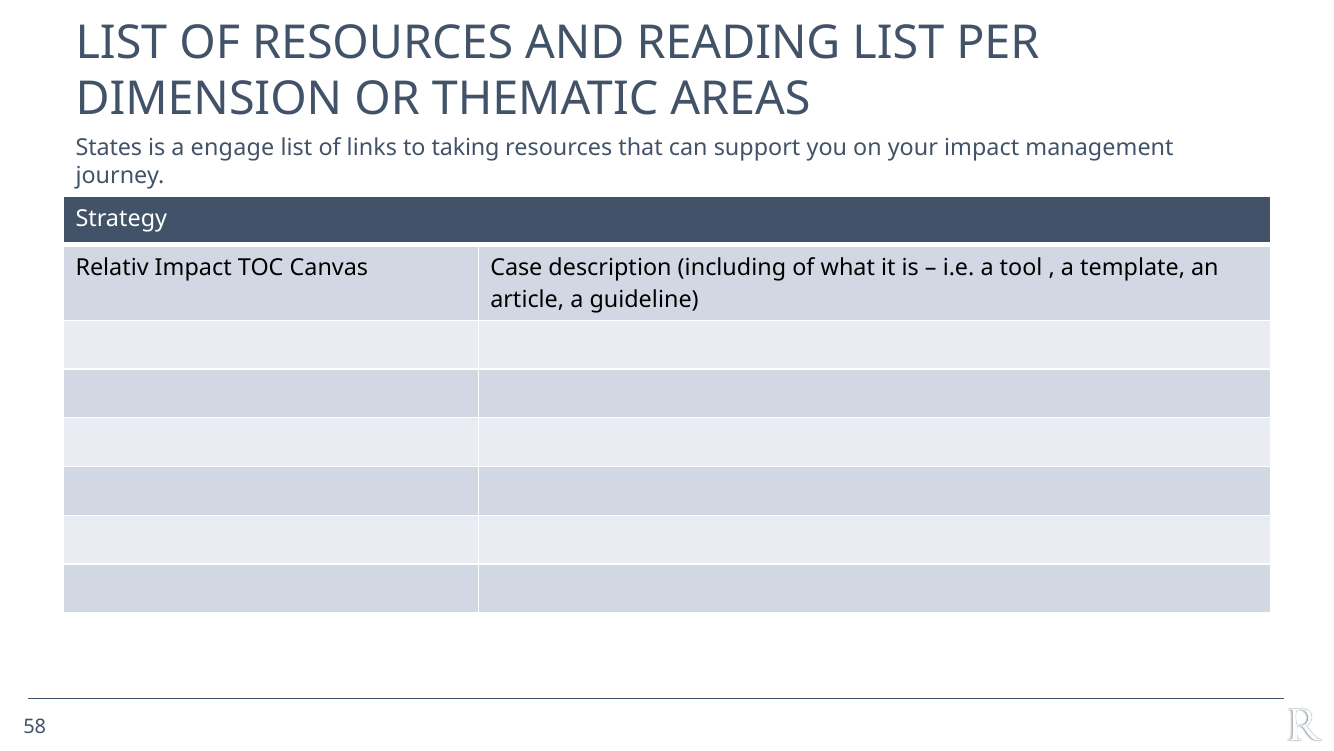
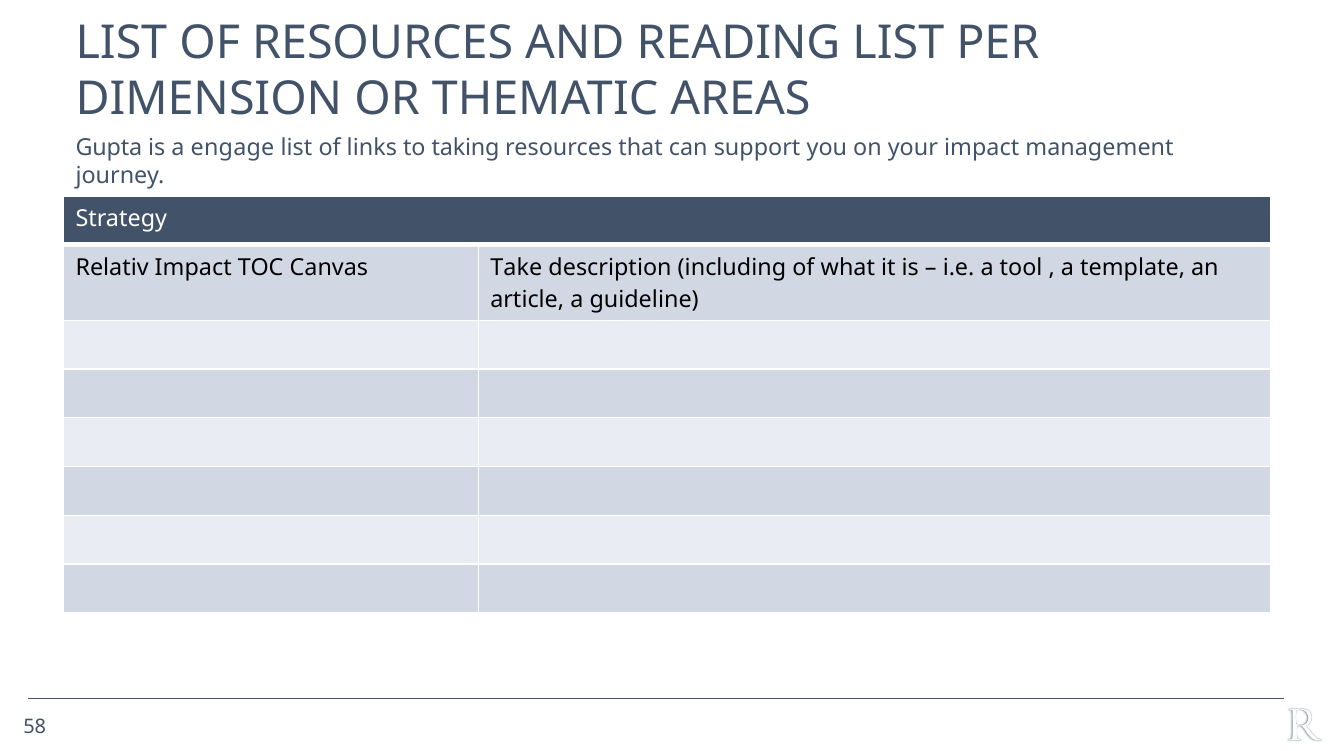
States: States -> Gupta (109, 148)
Case: Case -> Take (516, 268)
